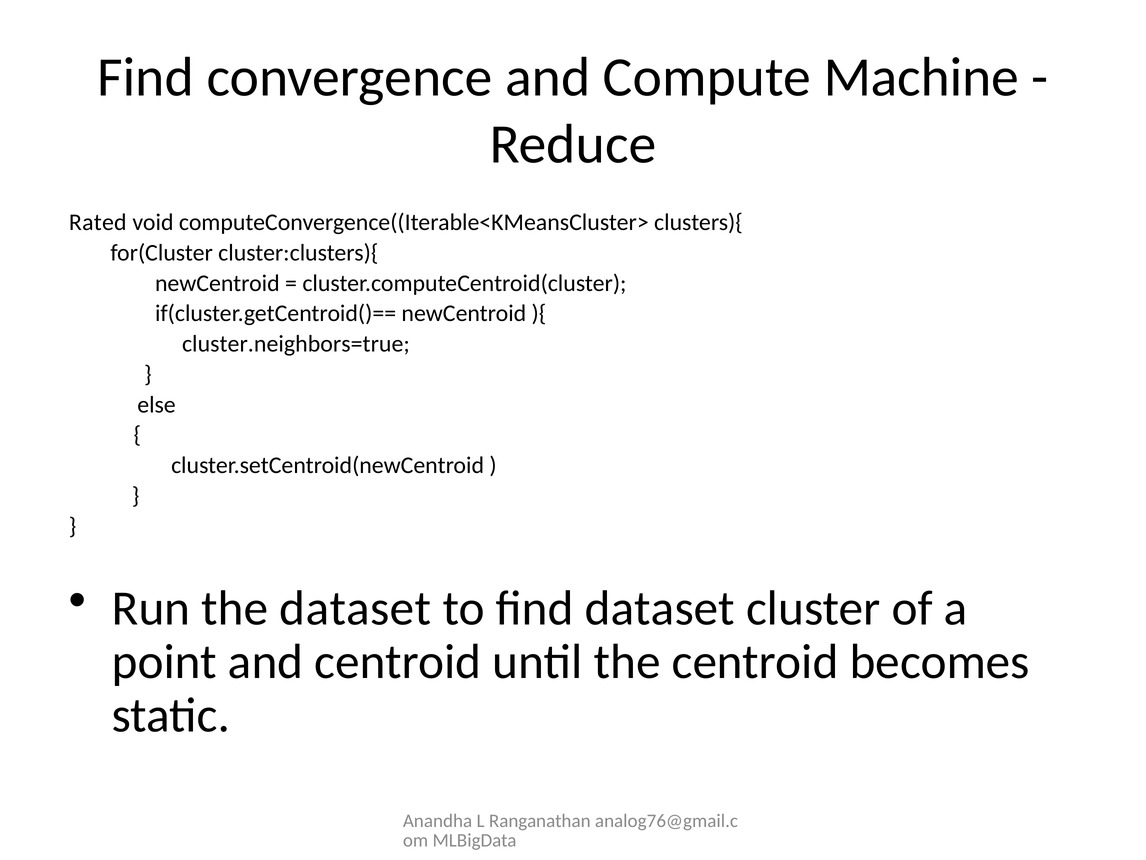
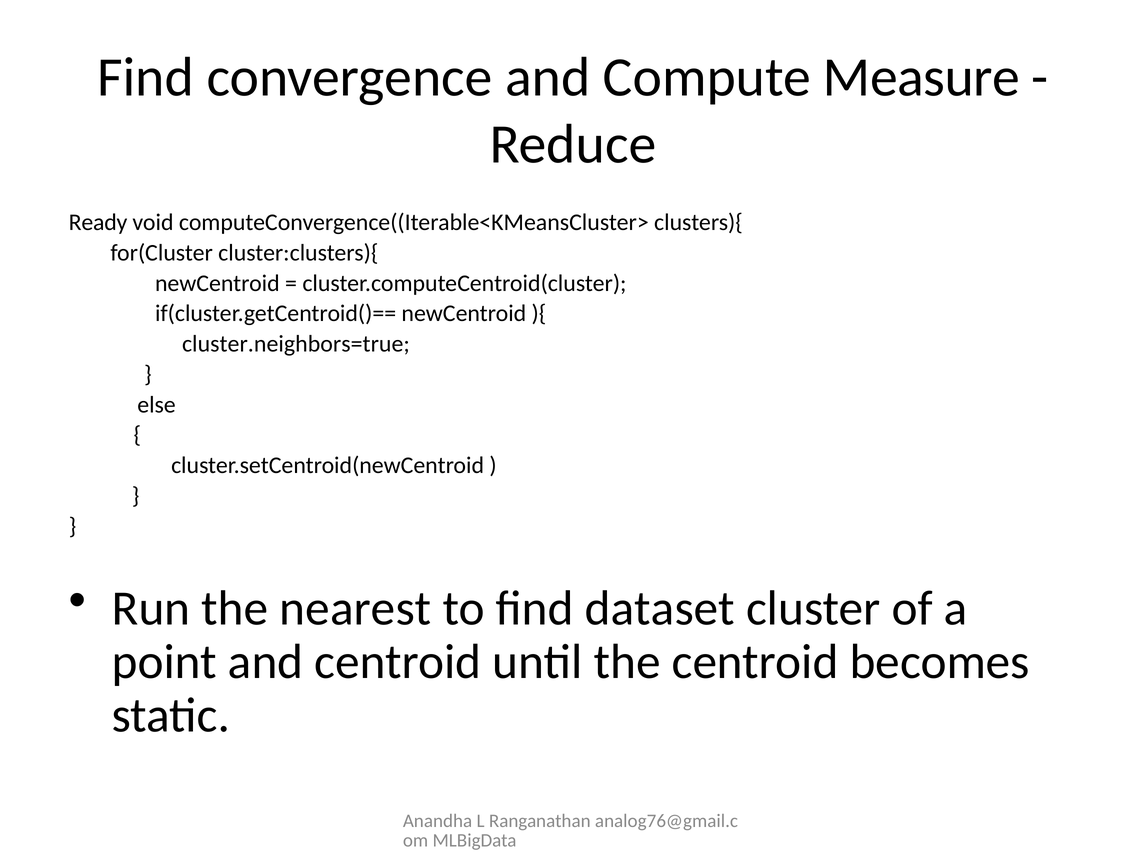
Machine: Machine -> Measure (921, 77)
Rated: Rated -> Ready (98, 222)
the dataset: dataset -> nearest (355, 608)
